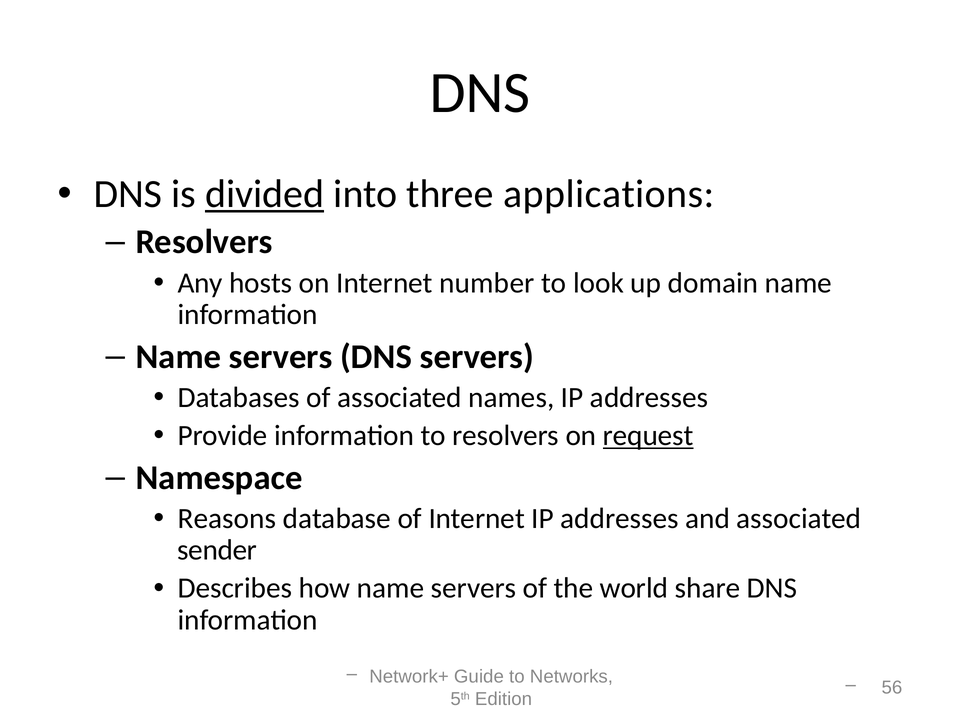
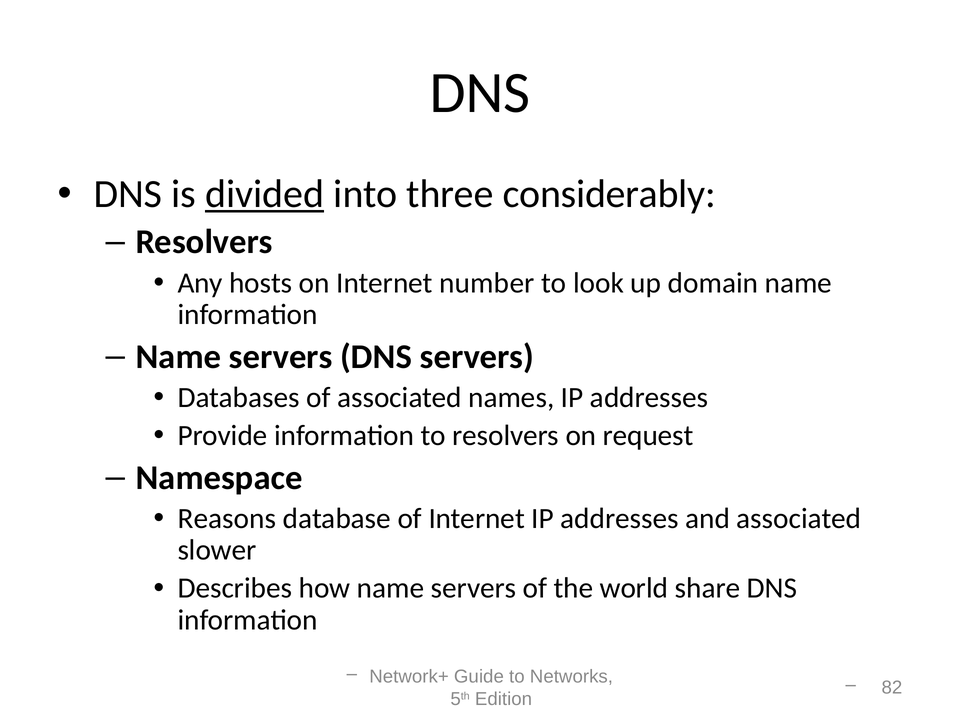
applications: applications -> considerably (609, 194)
request underline: present -> none (648, 436)
sender: sender -> slower (217, 550)
56: 56 -> 82 (892, 688)
